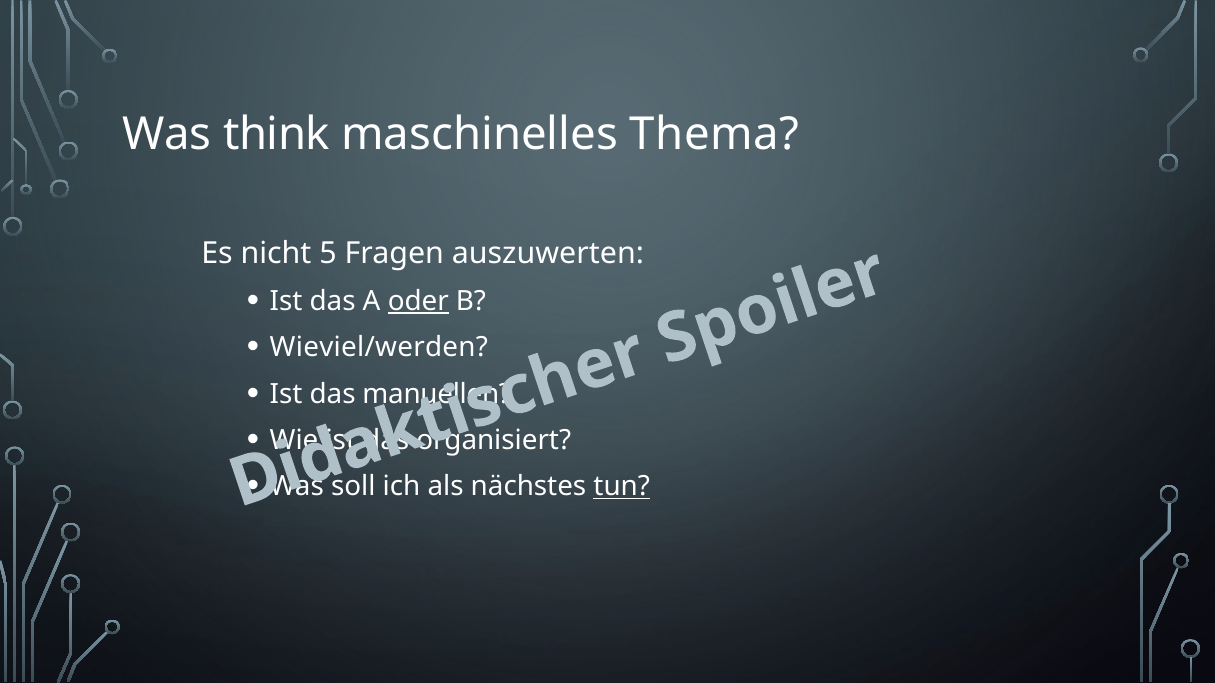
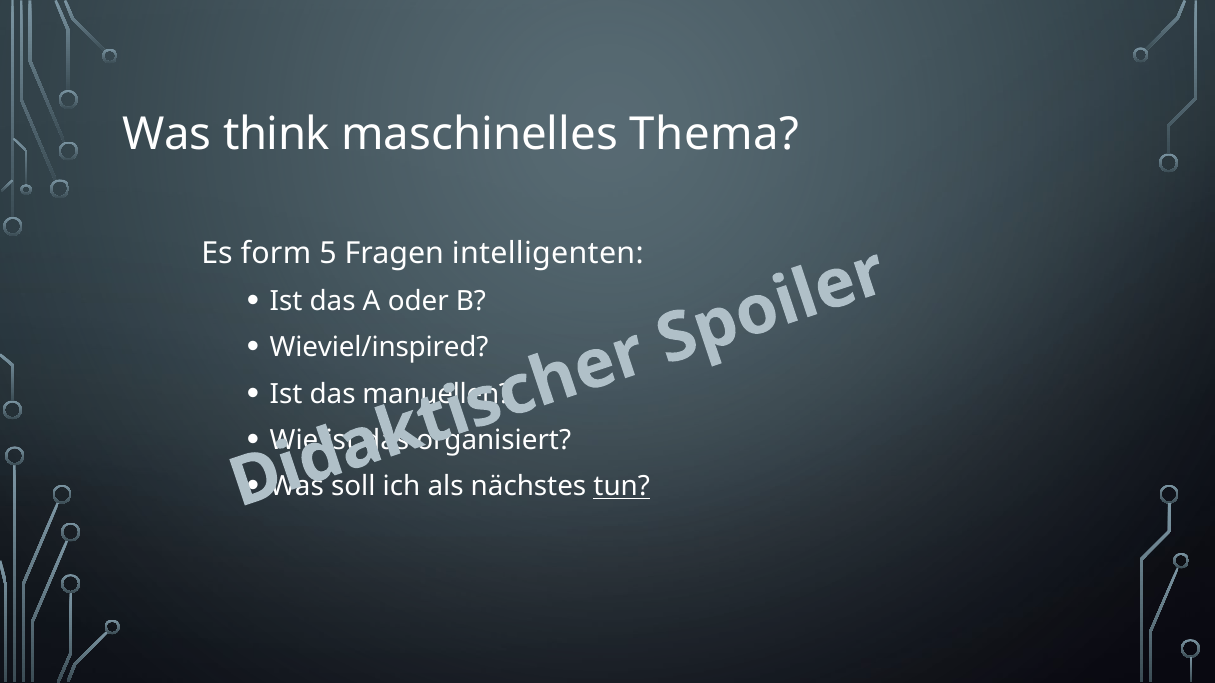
nicht: nicht -> form (276, 254)
auszuwerten: auszuwerten -> intelligenten (548, 254)
oder underline: present -> none (418, 302)
Wieviel/werden: Wieviel/werden -> Wieviel/inspired (379, 348)
